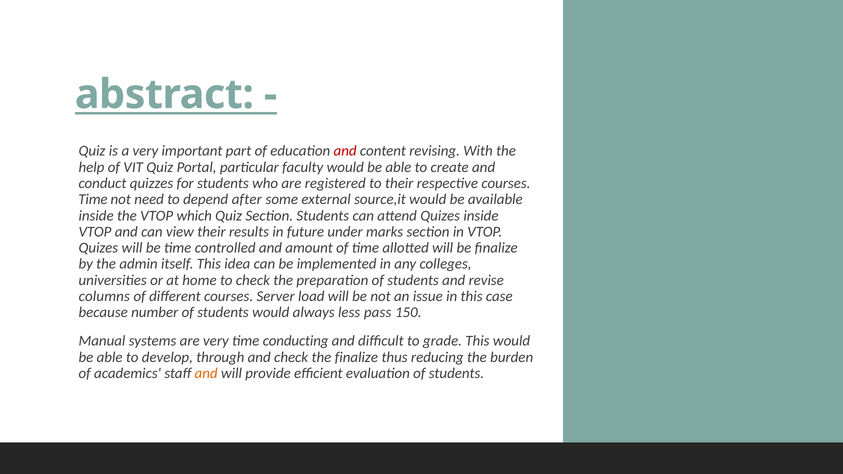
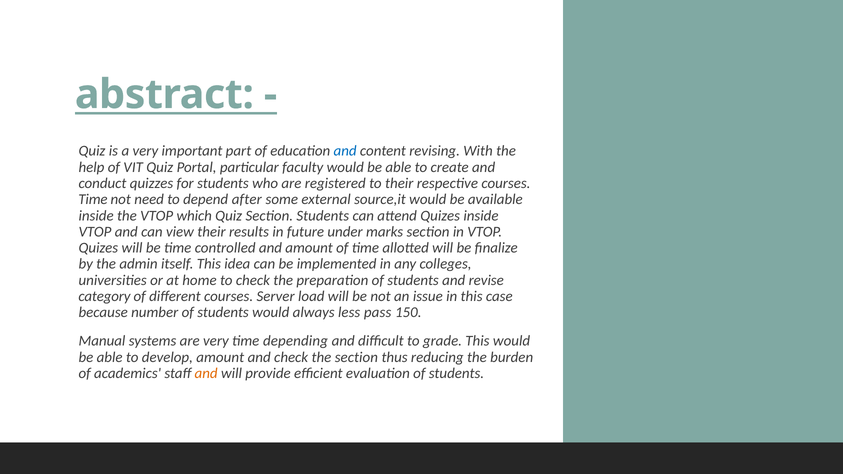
and colour: red -> blue (345, 151)
columns: columns -> category (104, 296)
conducting: conducting -> depending (295, 341)
develop through: through -> amount (220, 357)
the finalize: finalize -> section (356, 357)
